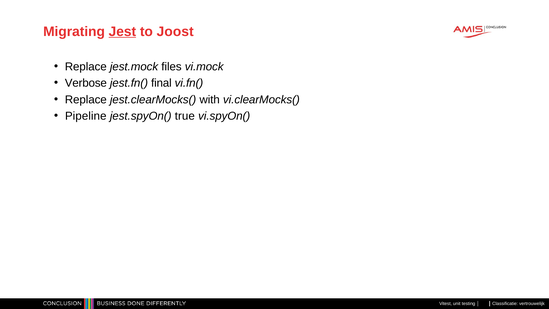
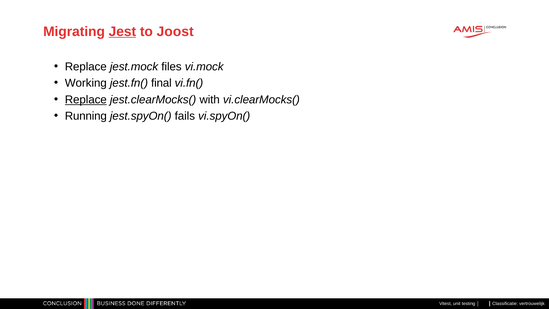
Verbose: Verbose -> Working (86, 83)
Replace underline: none -> present (86, 100)
Pipeline: Pipeline -> Running (86, 116)
true: true -> fails (185, 116)
